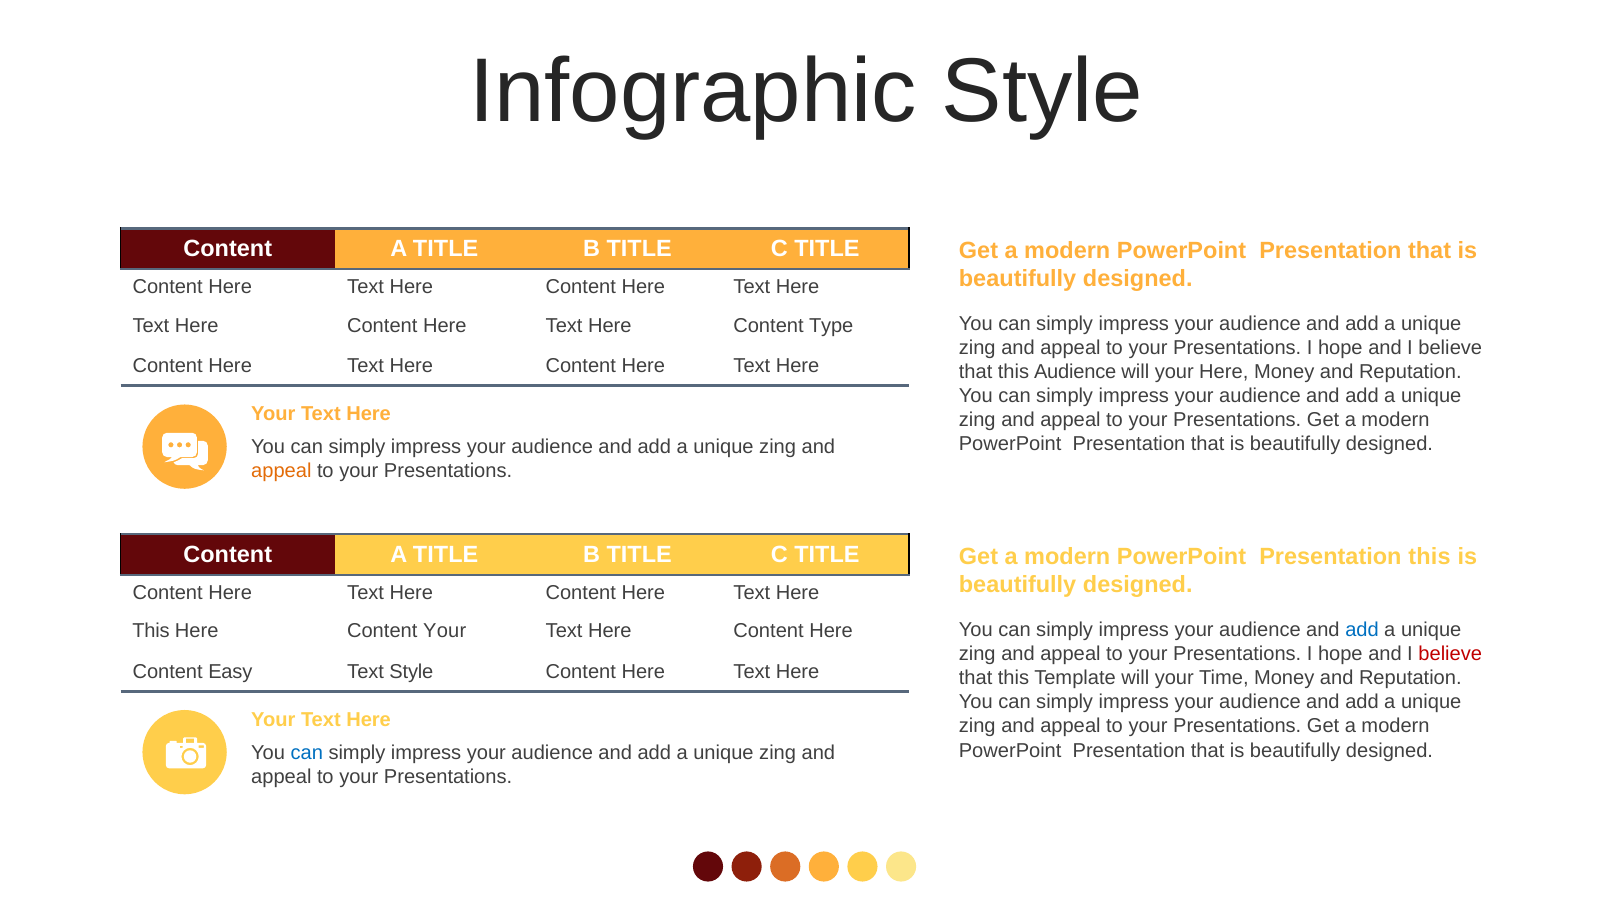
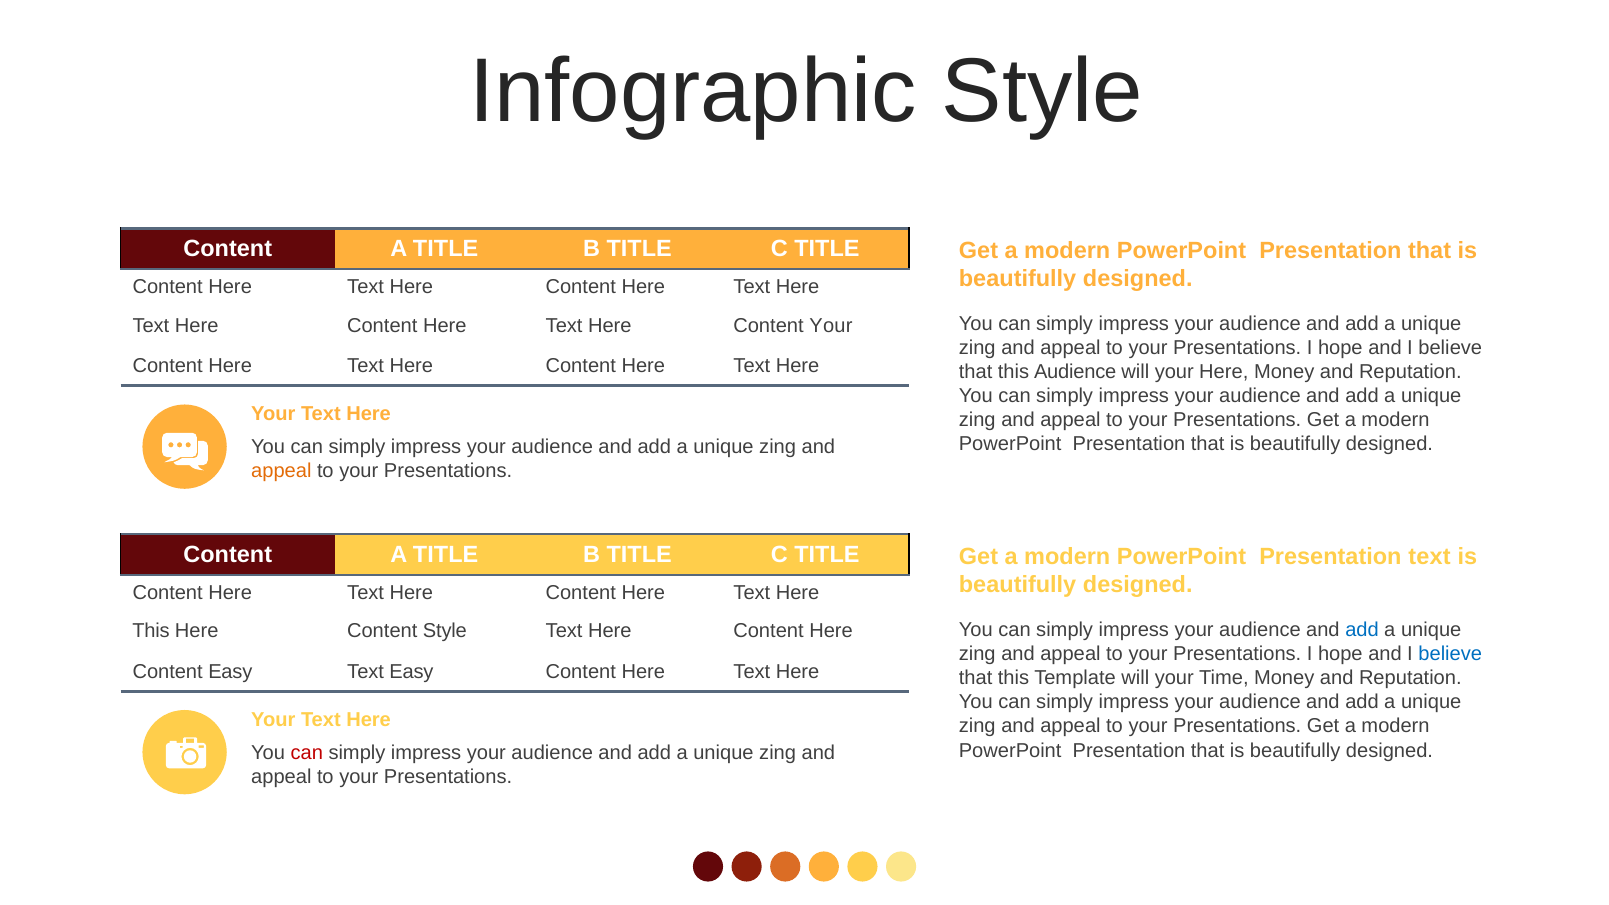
Content Type: Type -> Your (831, 325)
Presentation this: this -> text (1430, 557)
Content Your: Your -> Style (445, 631)
believe colour: red -> blue (1450, 654)
Text Style: Style -> Easy (411, 672)
can colour: blue -> red (307, 753)
